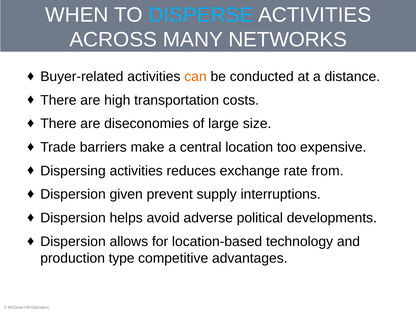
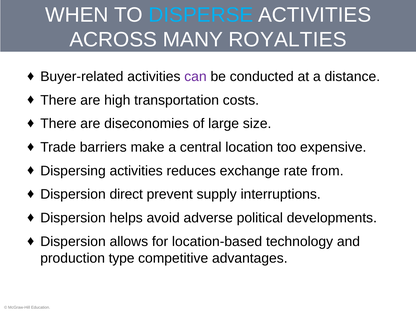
NETWORKS: NETWORKS -> ROYALTIES (288, 40)
can colour: orange -> purple (195, 77)
given: given -> direct (126, 194)
